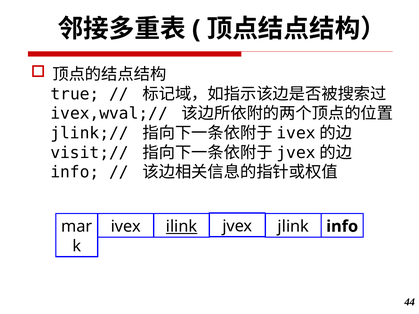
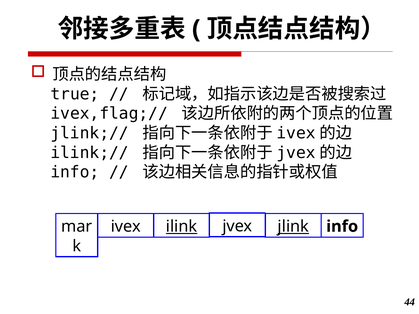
ivex,wval;//: ivex,wval;// -> ivex,flag;// (109, 114)
visit;//: visit;// -> ilink;// (90, 153)
jlink underline: none -> present (293, 227)
